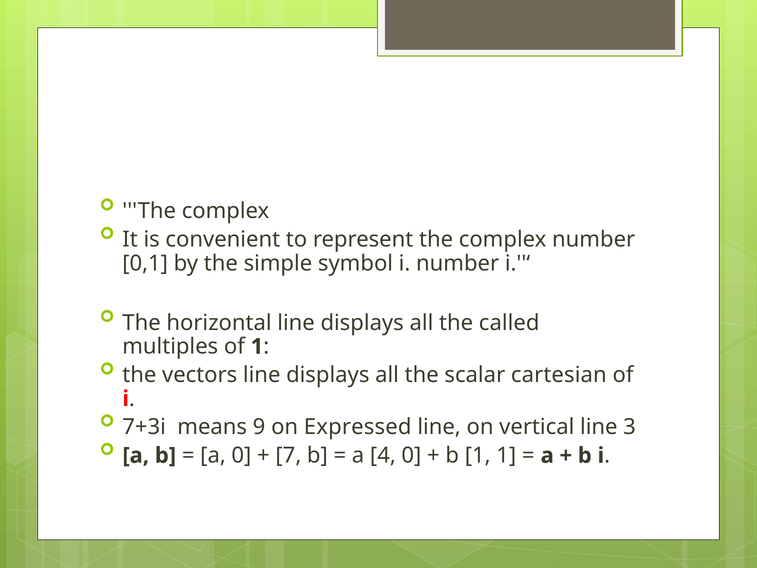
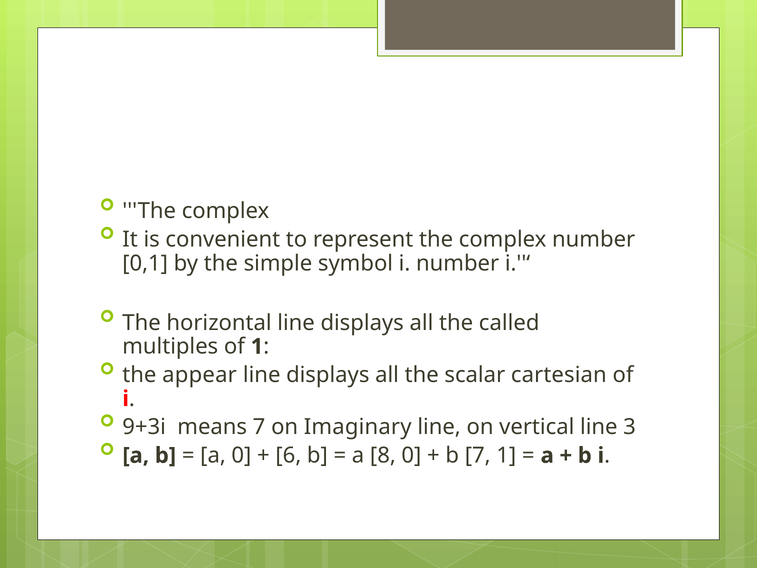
vectors: vectors -> appear (200, 375)
7+3i: 7+3i -> 9+3i (144, 427)
means 9: 9 -> 7 (259, 427)
Expressed: Expressed -> Imaginary (358, 427)
7: 7 -> 6 (288, 455)
4: 4 -> 8 (383, 455)
b 1: 1 -> 7 (478, 455)
